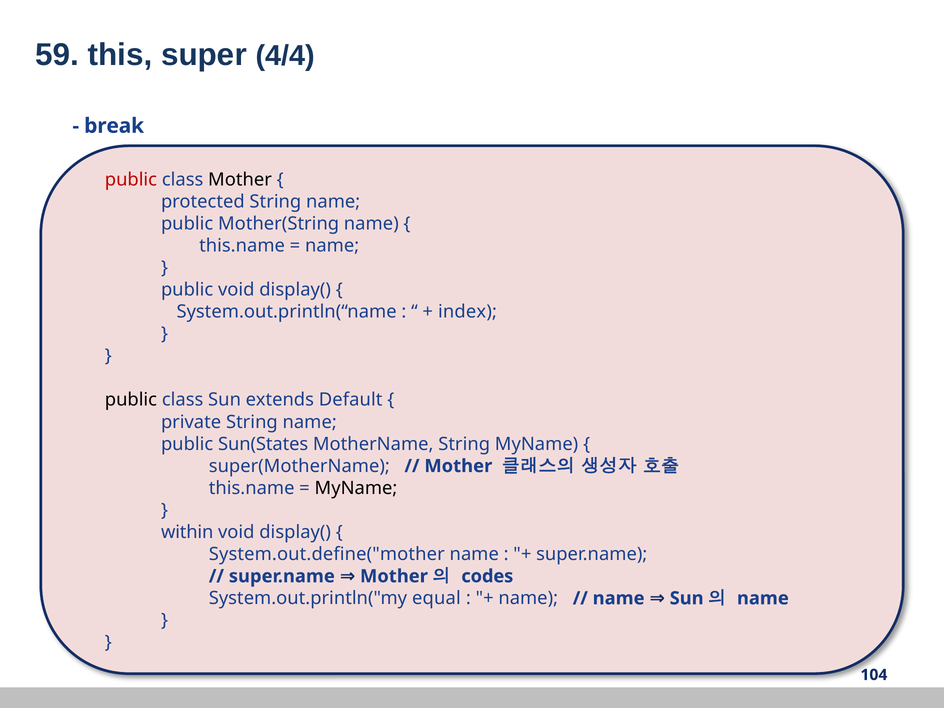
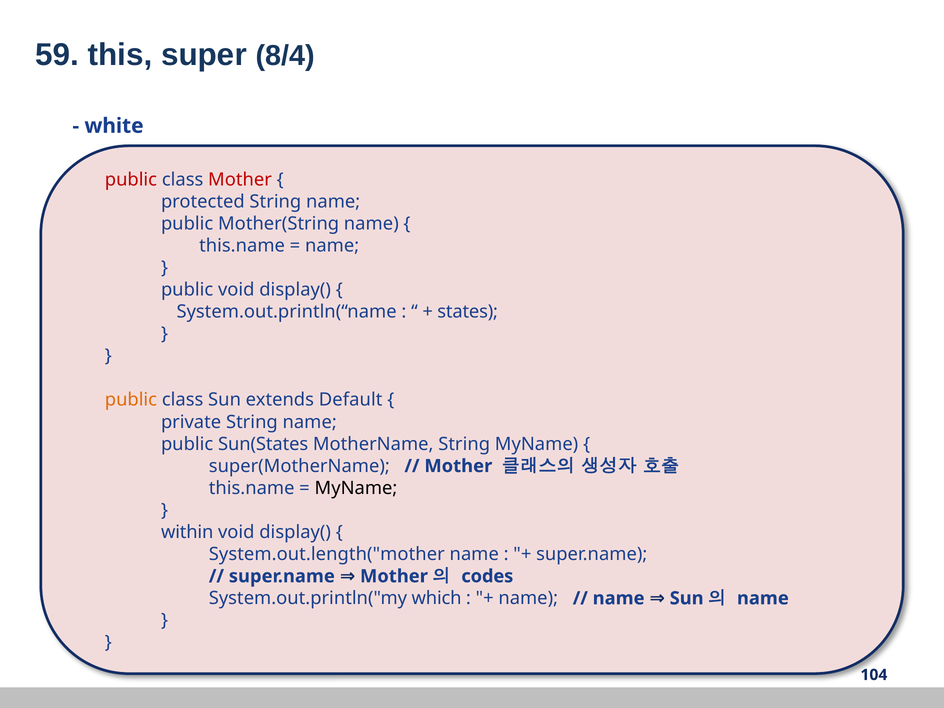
4/4: 4/4 -> 8/4 (285, 56)
break: break -> white (114, 126)
Mother colour: black -> red (240, 180)
index: index -> states (468, 312)
public colour: black -> orange (131, 400)
System.out.define("mother: System.out.define("mother -> System.out.length("mother (327, 554)
equal: equal -> which (437, 598)
